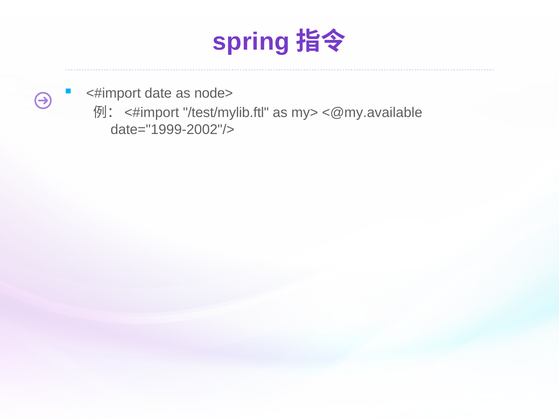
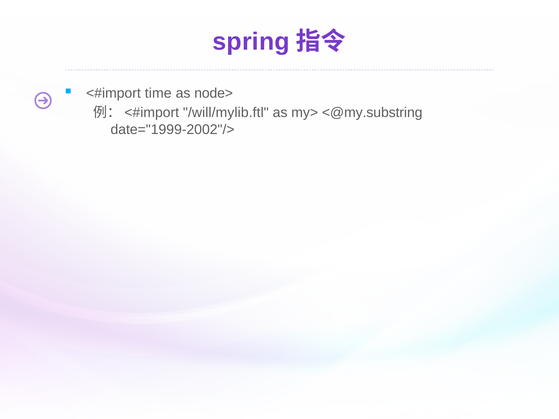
date: date -> time (158, 93)
/test/mylib.ftl: /test/mylib.ftl -> /will/mylib.ftl (226, 113)
<@my.available: <@my.available -> <@my.substring (372, 113)
